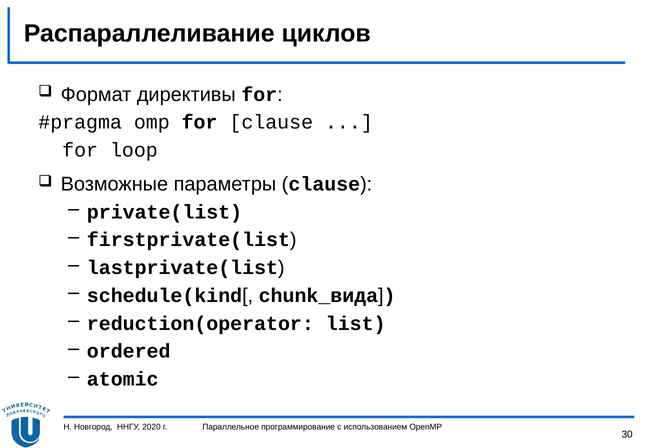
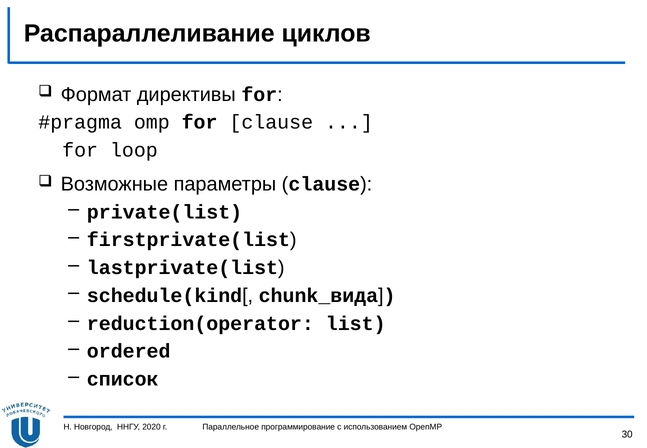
atomic: atomic -> список (123, 379)
